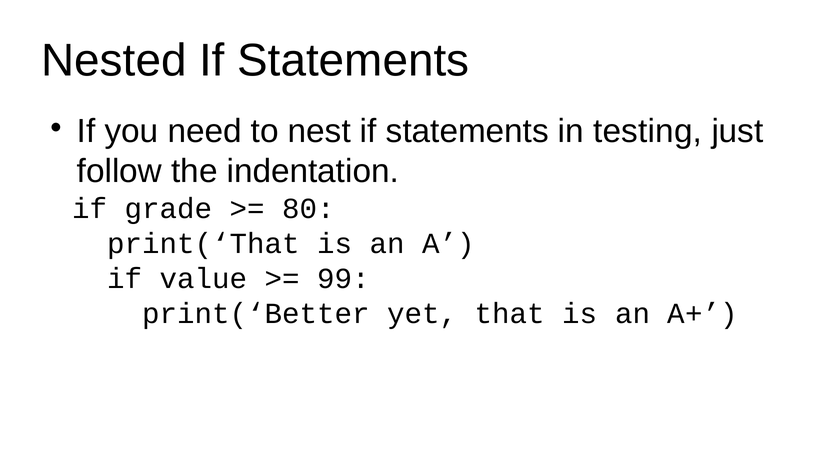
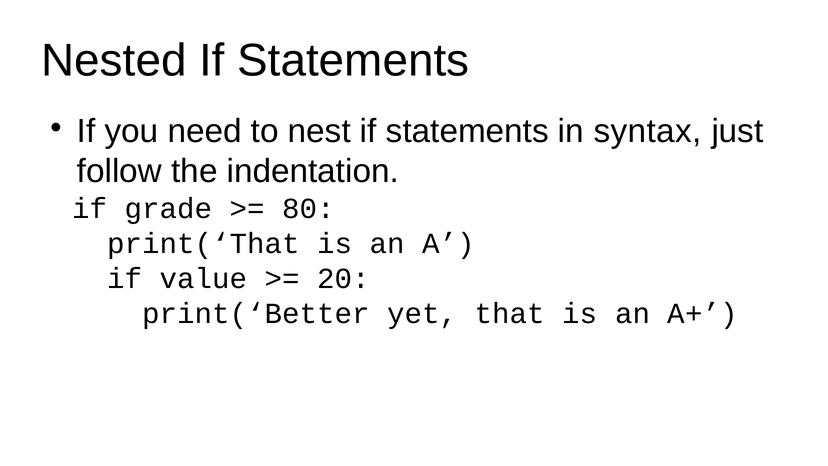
testing: testing -> syntax (648, 131)
99: 99 -> 20 (344, 279)
